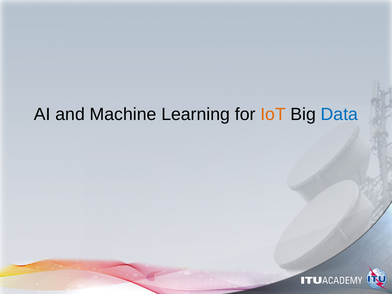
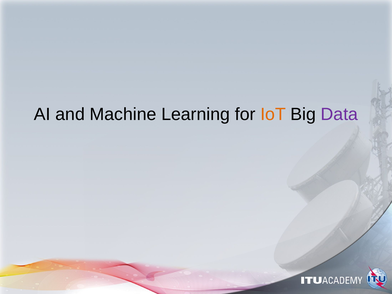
Data colour: blue -> purple (339, 114)
